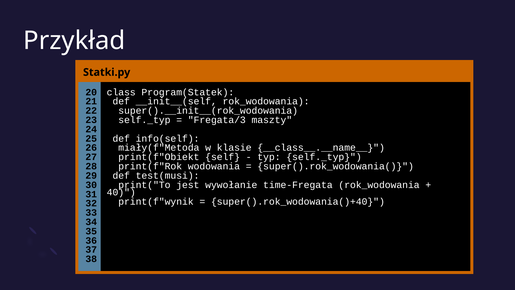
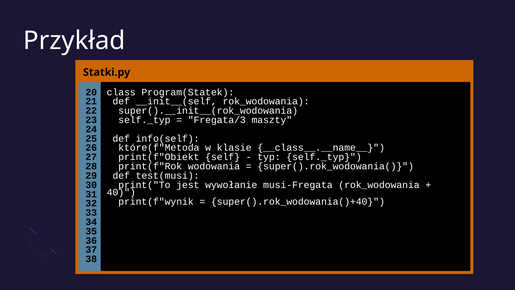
miały(f"Metoda: miały(f"Metoda -> które(f"Metoda (159, 148)
time-Fregata: time-Fregata -> musi-Fregata (298, 185)
